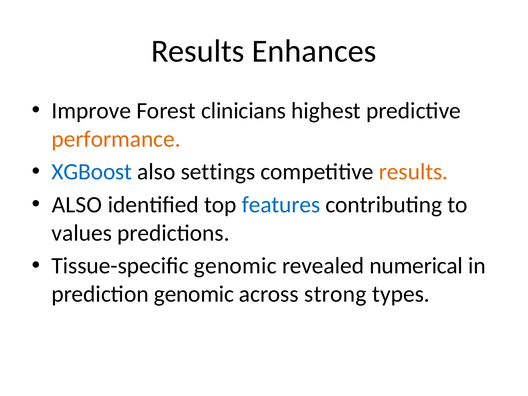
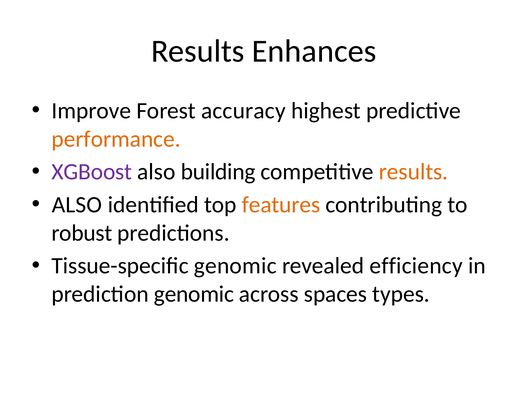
clinicians: clinicians -> accuracy (243, 111)
XGBoost colour: blue -> purple (92, 172)
settings: settings -> building (218, 172)
features colour: blue -> orange (281, 205)
values: values -> robust (82, 233)
numerical: numerical -> efficiency (416, 266)
strong: strong -> spaces (336, 294)
